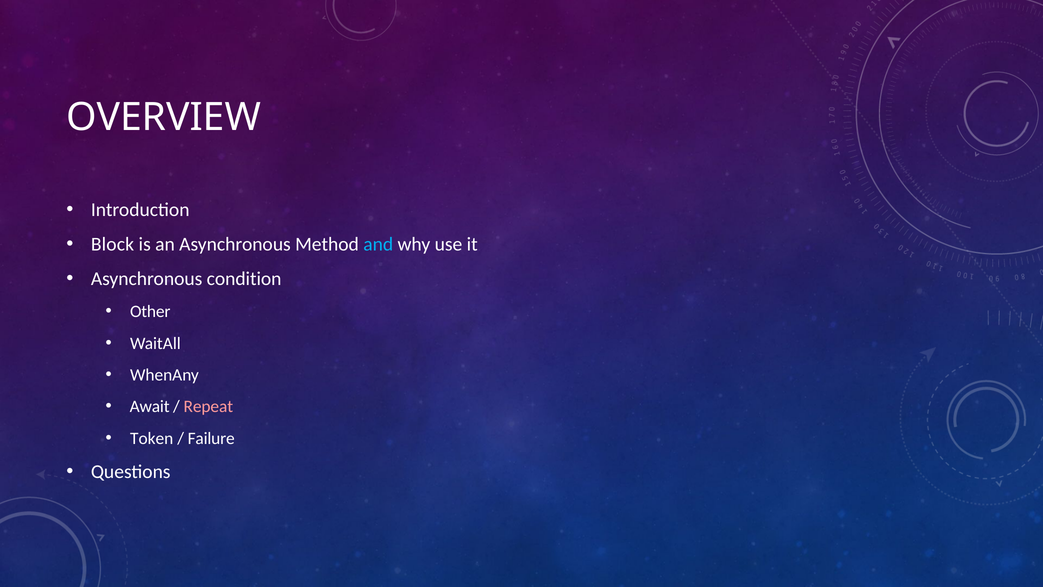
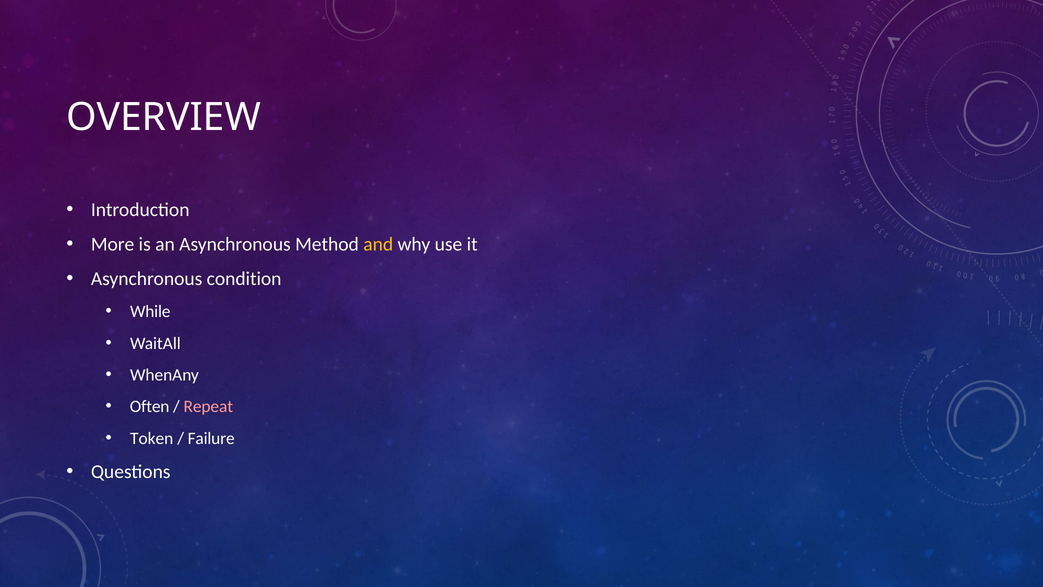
Block: Block -> More (113, 244)
and colour: light blue -> yellow (378, 244)
Other: Other -> While (150, 311)
Await: Await -> Often (150, 407)
